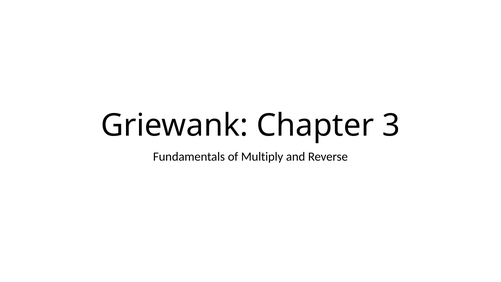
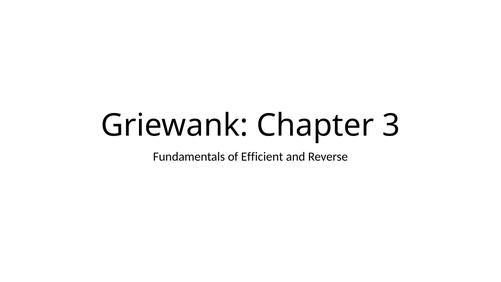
Multiply: Multiply -> Efficient (262, 157)
